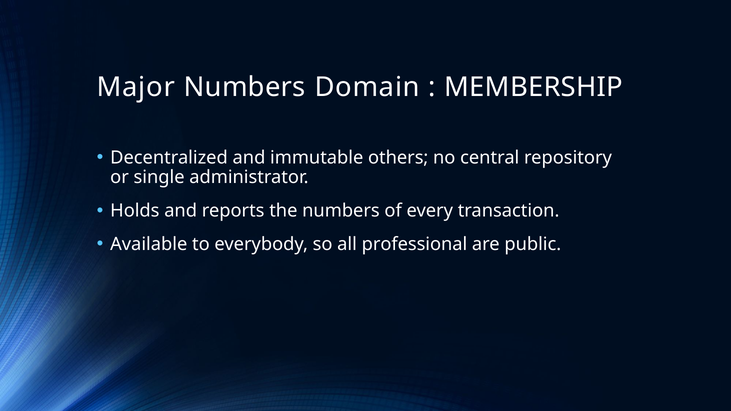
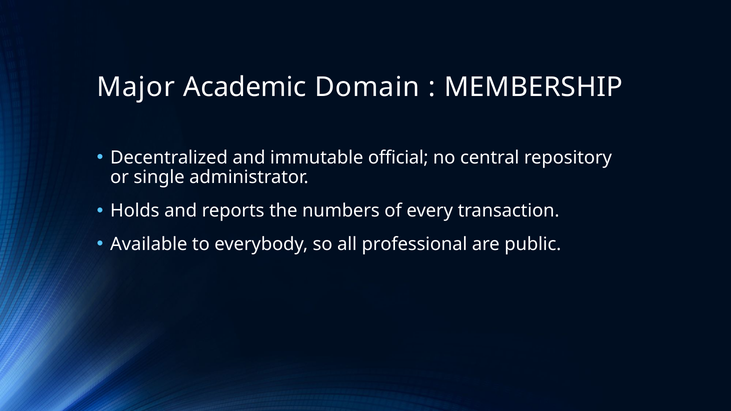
Major Numbers: Numbers -> Academic (245, 87)
others: others -> official (398, 158)
